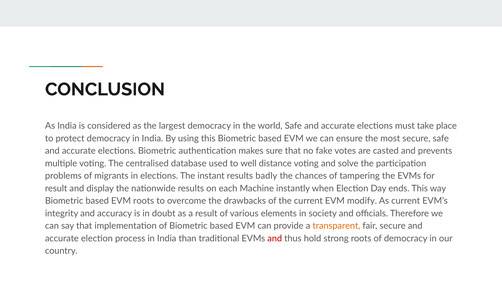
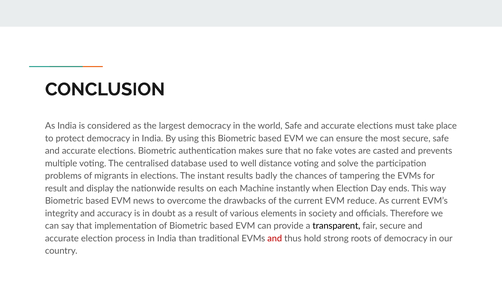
EVM roots: roots -> news (144, 201)
modify: modify -> reduce (362, 201)
transparent colour: orange -> black (336, 226)
